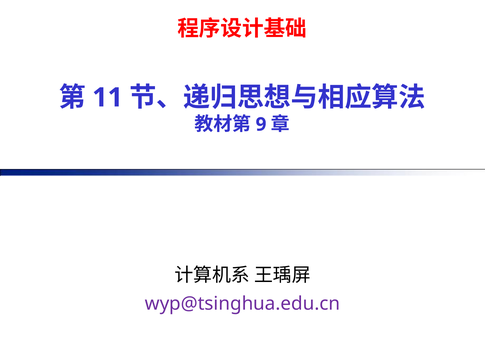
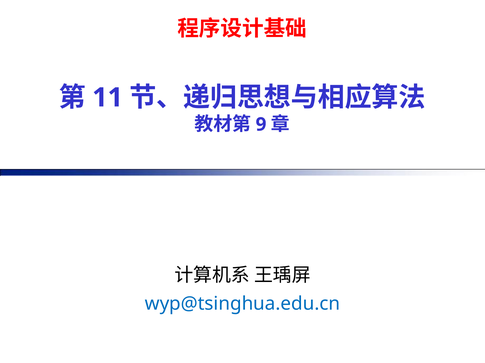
wyp@tsinghua.edu.cn colour: purple -> blue (243, 304)
